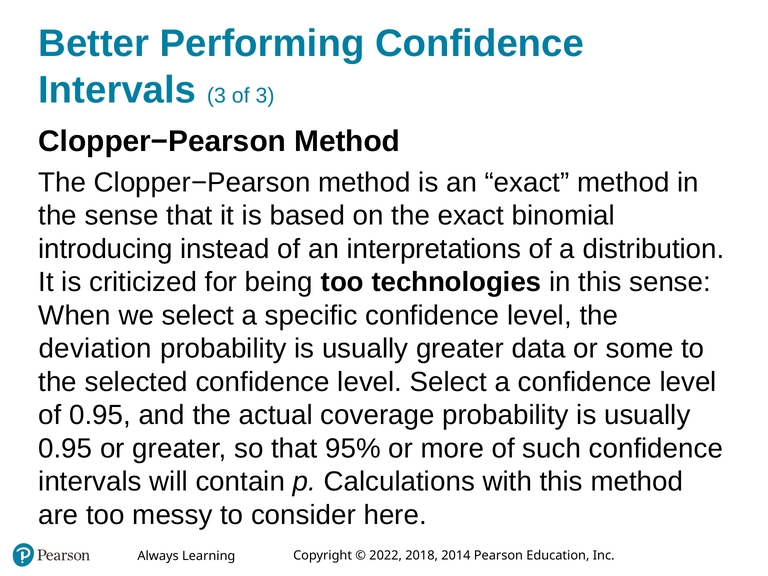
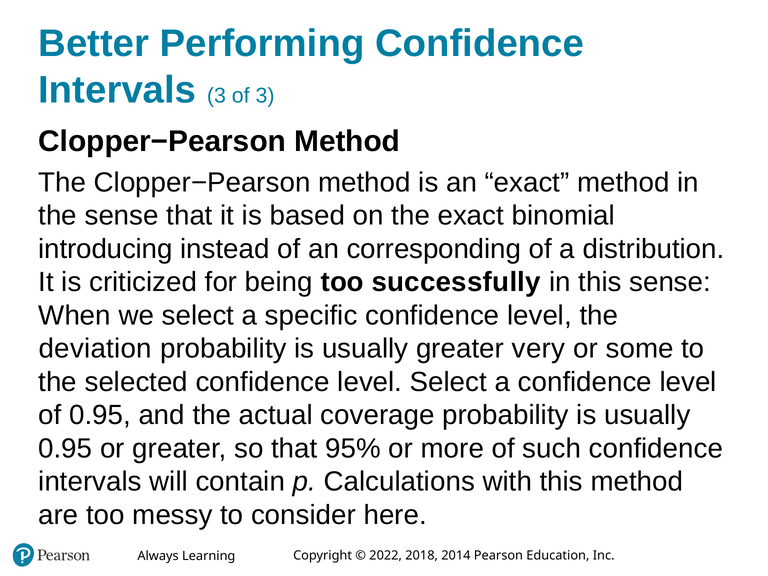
interpretations: interpretations -> corresponding (434, 249)
technologies: technologies -> successfully (456, 282)
data: data -> very (538, 349)
